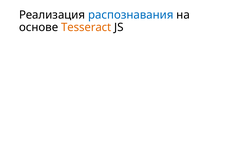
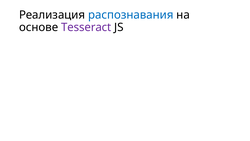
Tesseract colour: orange -> purple (86, 27)
